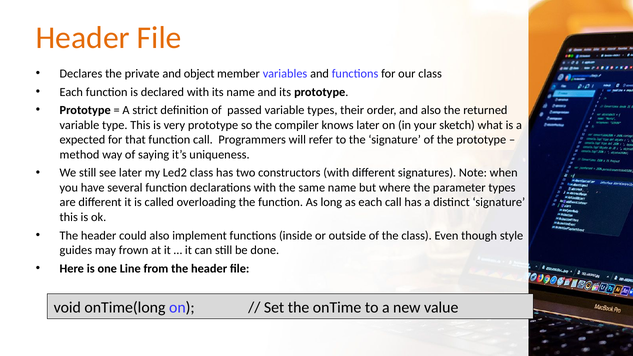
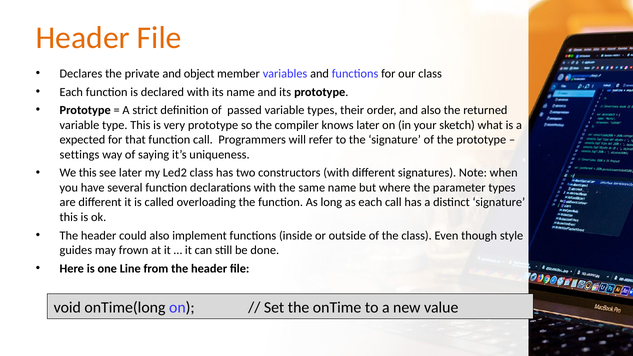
method: method -> settings (80, 155)
We still: still -> this (88, 173)
